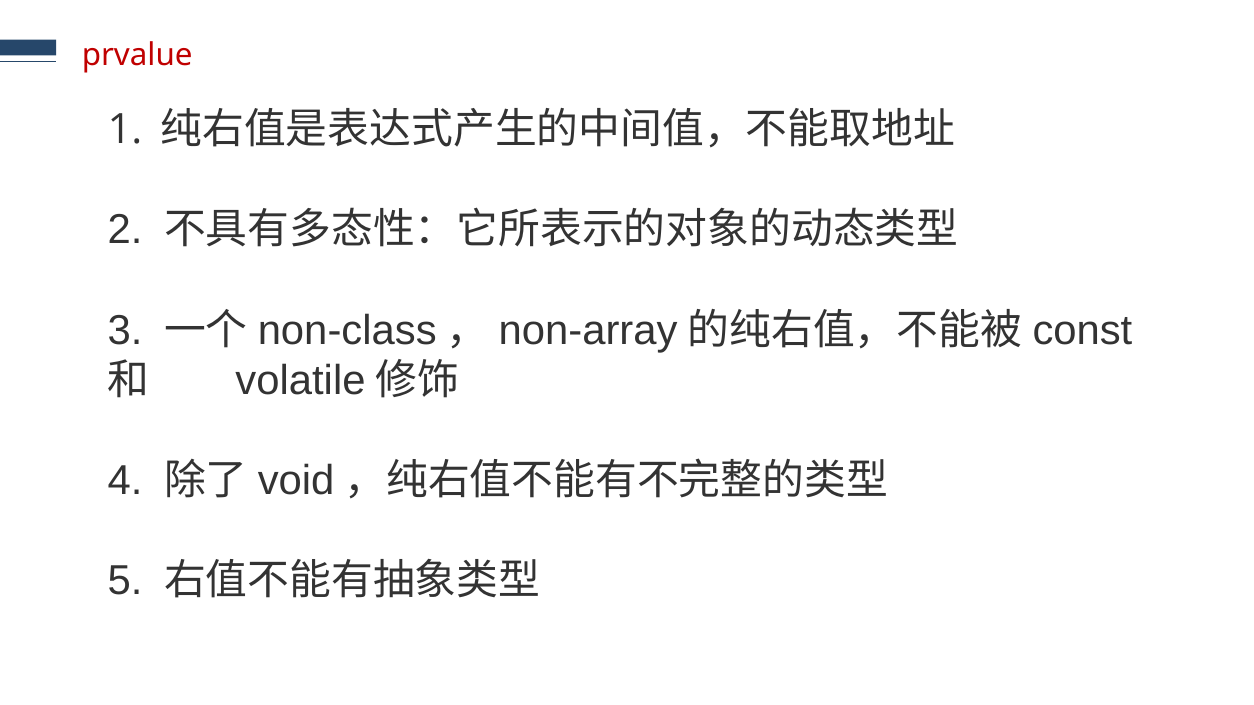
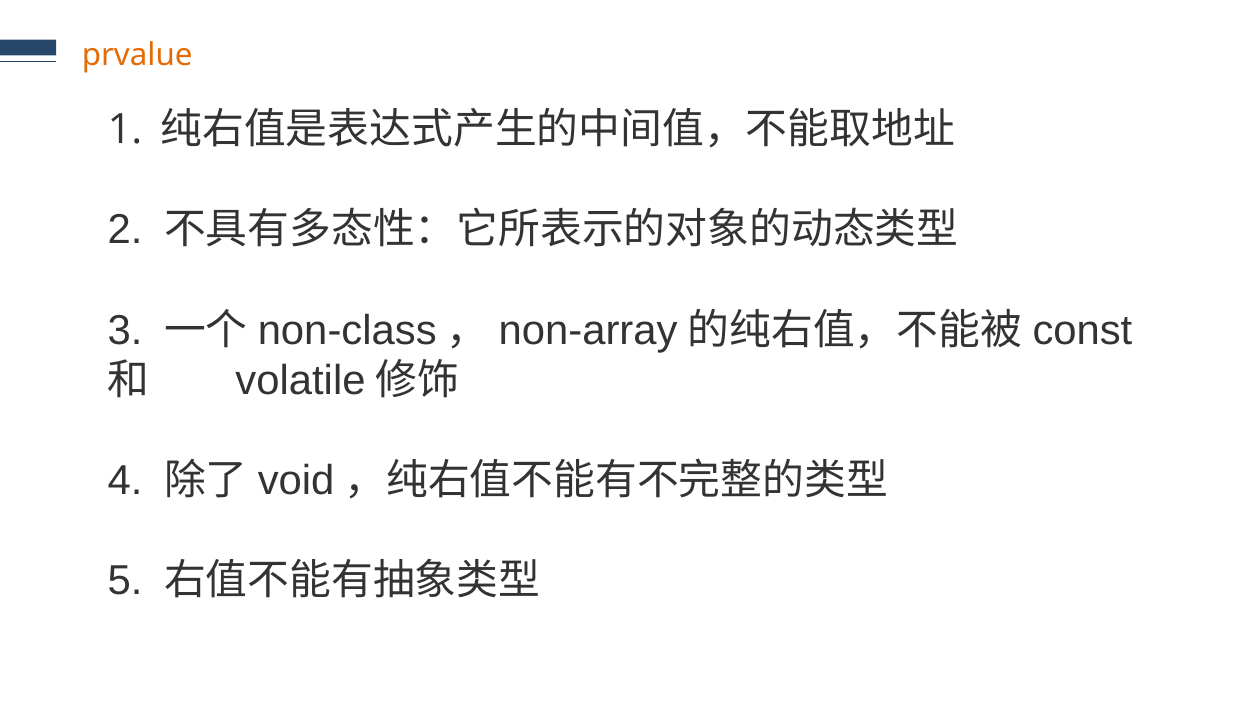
prvalue colour: red -> orange (137, 55)
